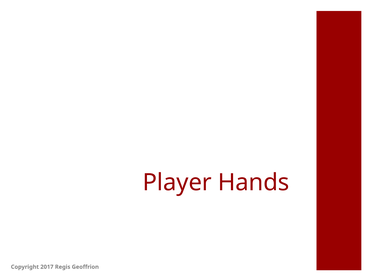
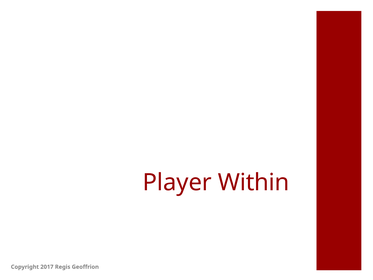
Hands: Hands -> Within (254, 182)
